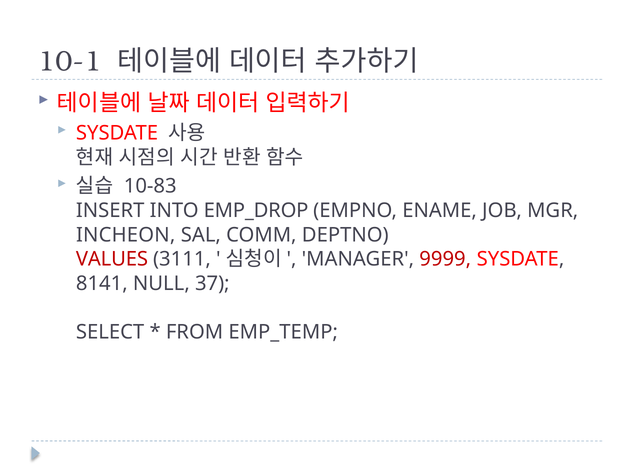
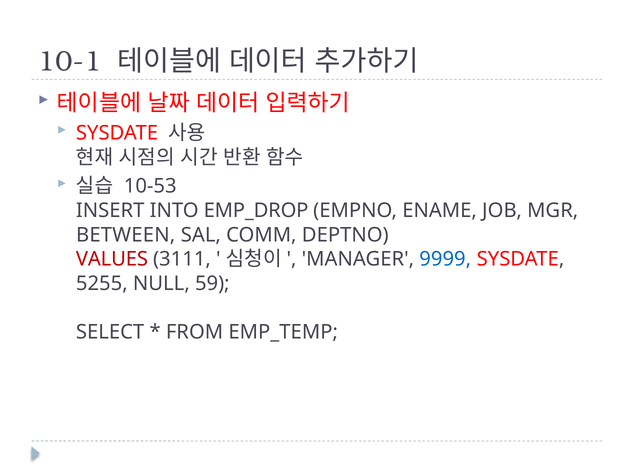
10-83: 10-83 -> 10-53 (150, 186)
INCHEON: INCHEON -> BETWEEN (126, 235)
9999 colour: red -> blue (445, 259)
8141: 8141 -> 5255 (102, 283)
37: 37 -> 59 (212, 283)
